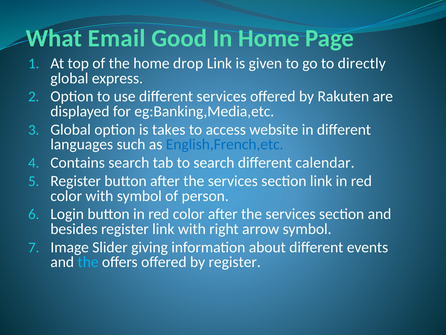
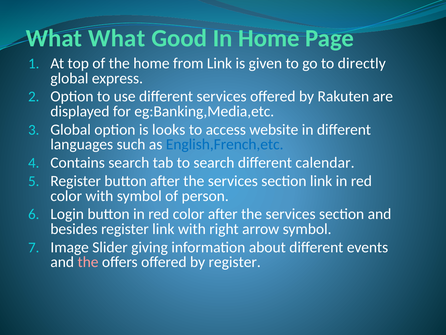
What Email: Email -> What (117, 38)
drop: drop -> from (188, 63)
takes: takes -> looks (169, 129)
the colour: light blue -> pink (88, 262)
